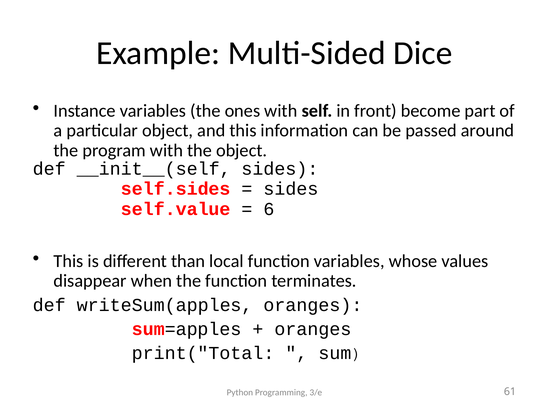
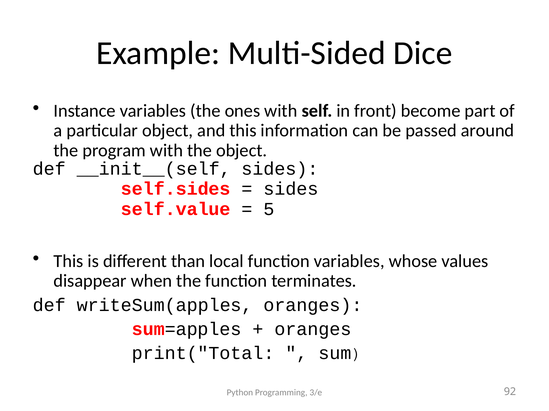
6: 6 -> 5 (269, 209)
61: 61 -> 92 (510, 392)
